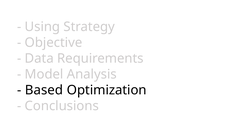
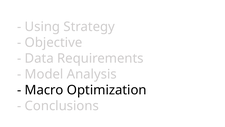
Based: Based -> Macro (44, 90)
